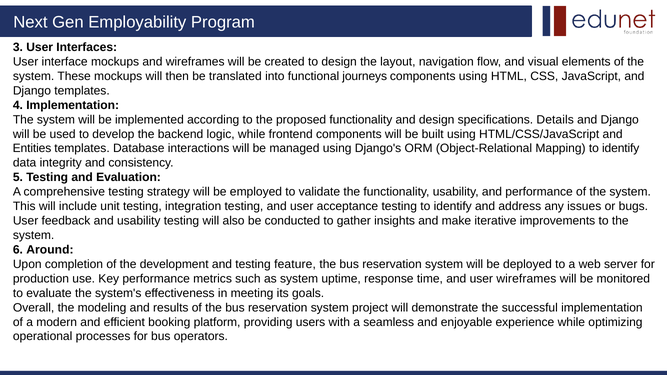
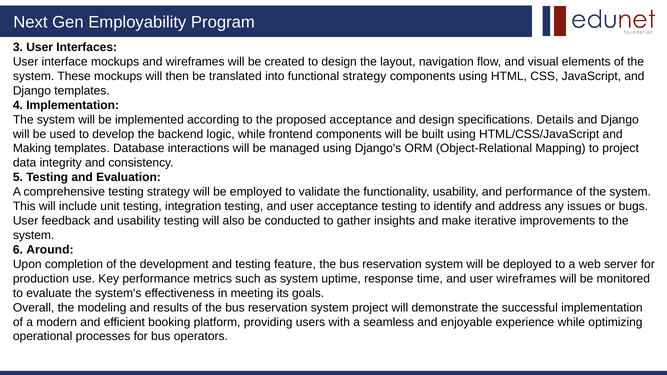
functional journeys: journeys -> strategy (365, 76)
proposed functionality: functionality -> acceptance (361, 120)
Entities: Entities -> Making (32, 149)
Mapping to identify: identify -> project (621, 149)
